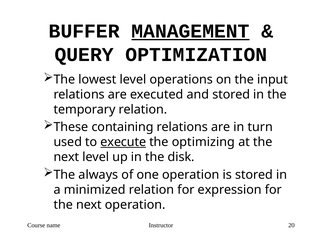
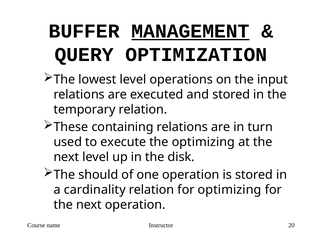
execute underline: present -> none (123, 142)
always: always -> should (98, 175)
minimized: minimized -> cardinality (95, 190)
for expression: expression -> optimizing (230, 190)
